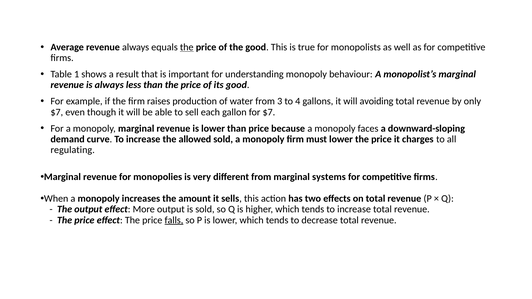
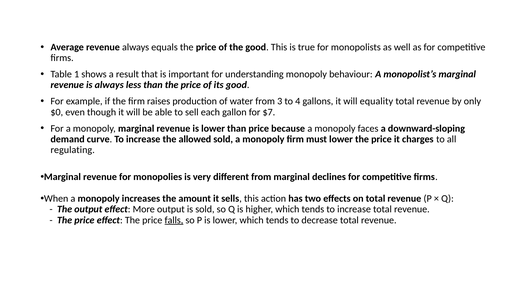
the underline: present -> none (187, 47)
avoiding: avoiding -> equality (376, 101)
$7: $7 -> $0 (57, 112)
systems: systems -> declines (329, 177)
